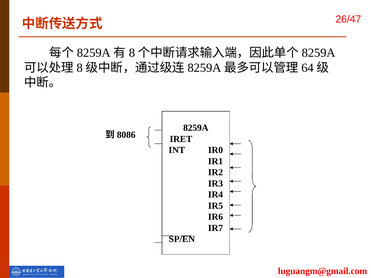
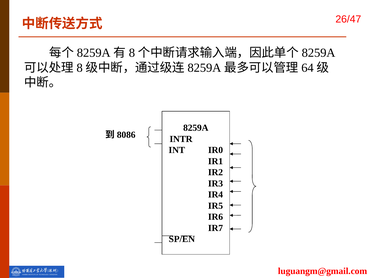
IRET: IRET -> INTR (181, 139)
